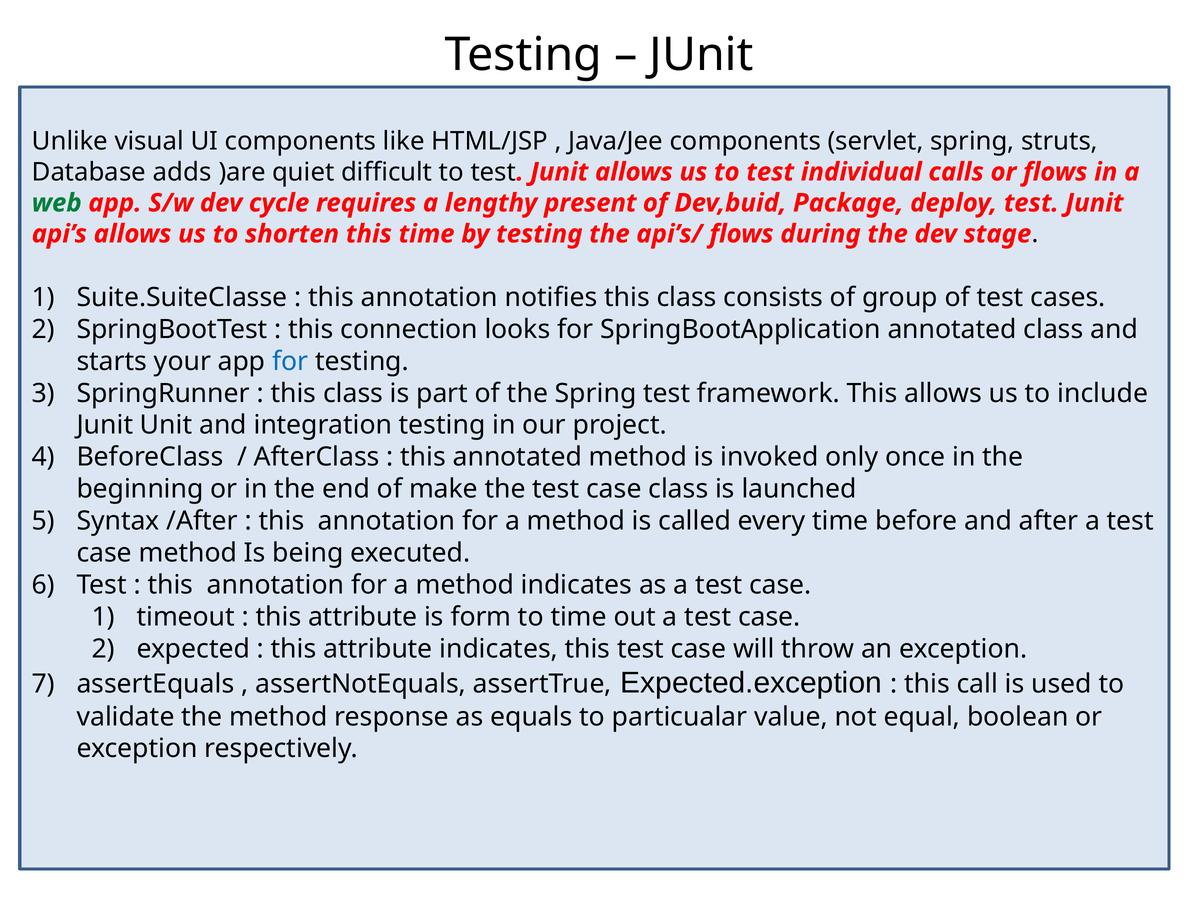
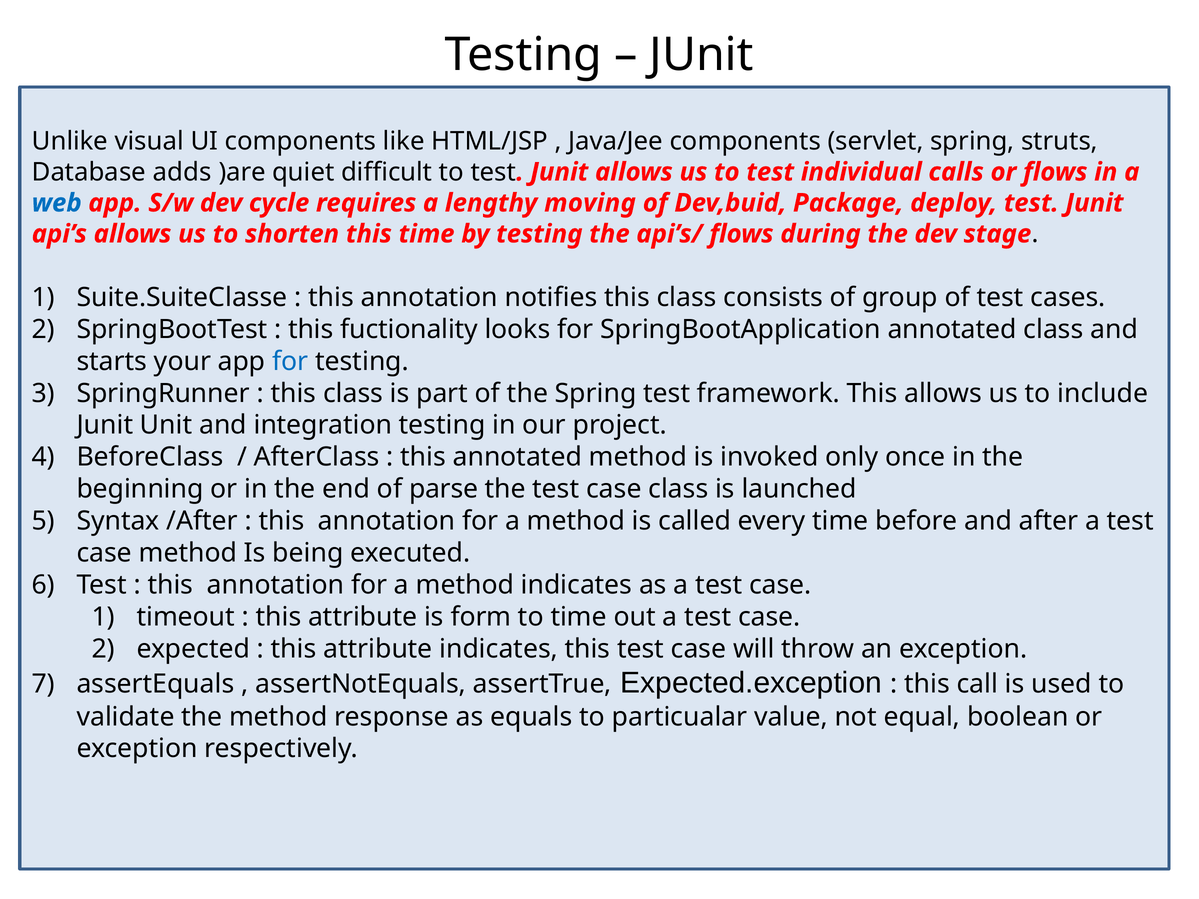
web colour: green -> blue (57, 203)
present: present -> moving (590, 203)
connection: connection -> fuctionality (409, 329)
make: make -> parse (444, 489)
